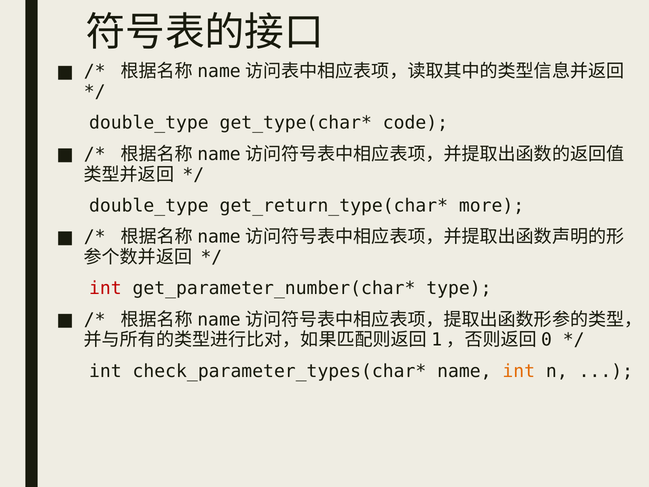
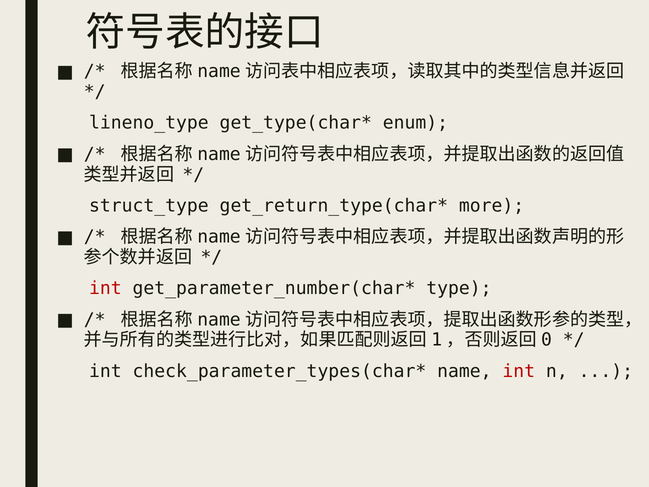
double_type: double_type -> lineno_type (149, 123)
code: code -> enum (415, 123)
double_type: double_type -> struct_type (149, 206)
int colour: orange -> red (519, 371)
